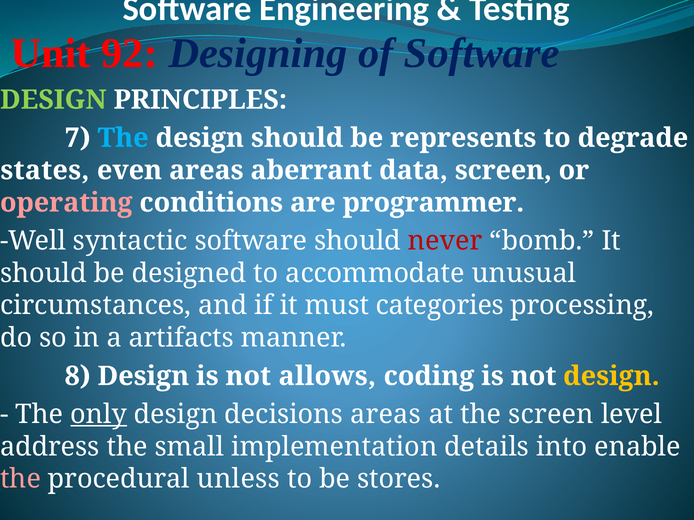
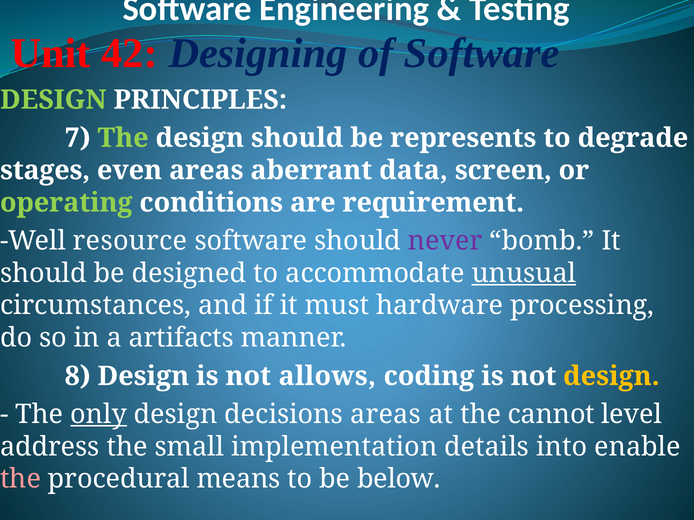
92: 92 -> 42 (129, 54)
The colour: light blue -> light green (123, 138)
states: states -> stages (45, 170)
operating colour: pink -> light green (66, 203)
programmer: programmer -> requirement (433, 203)
syntactic: syntactic -> resource (130, 241)
never colour: red -> purple (445, 241)
unusual underline: none -> present (524, 273)
categories: categories -> hardware (440, 306)
the screen: screen -> cannot (551, 415)
unless: unless -> means (239, 479)
stores: stores -> below (399, 479)
